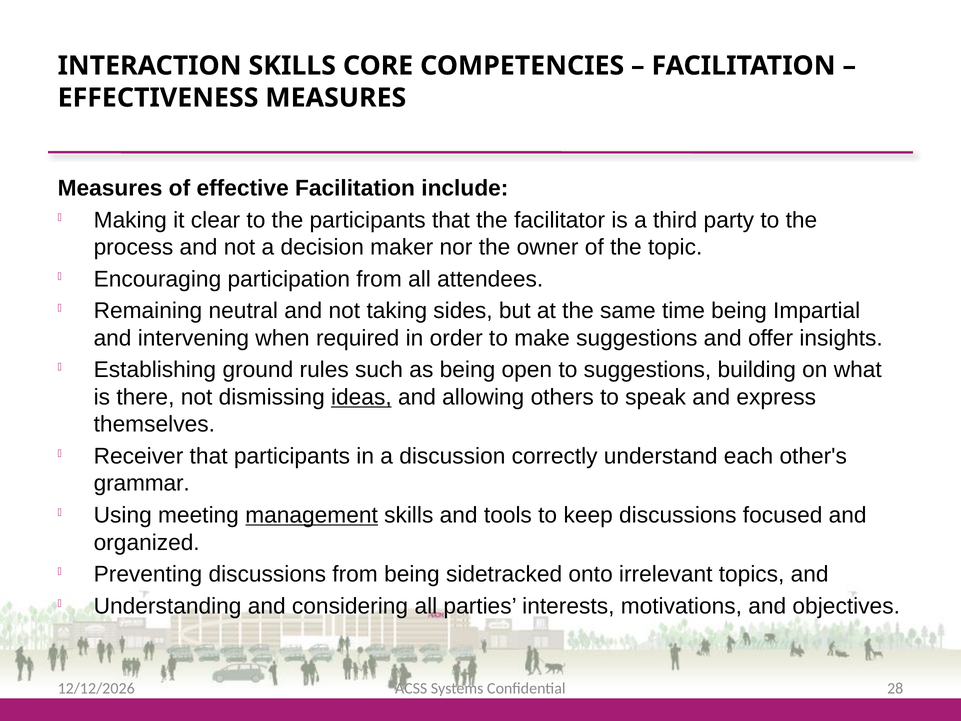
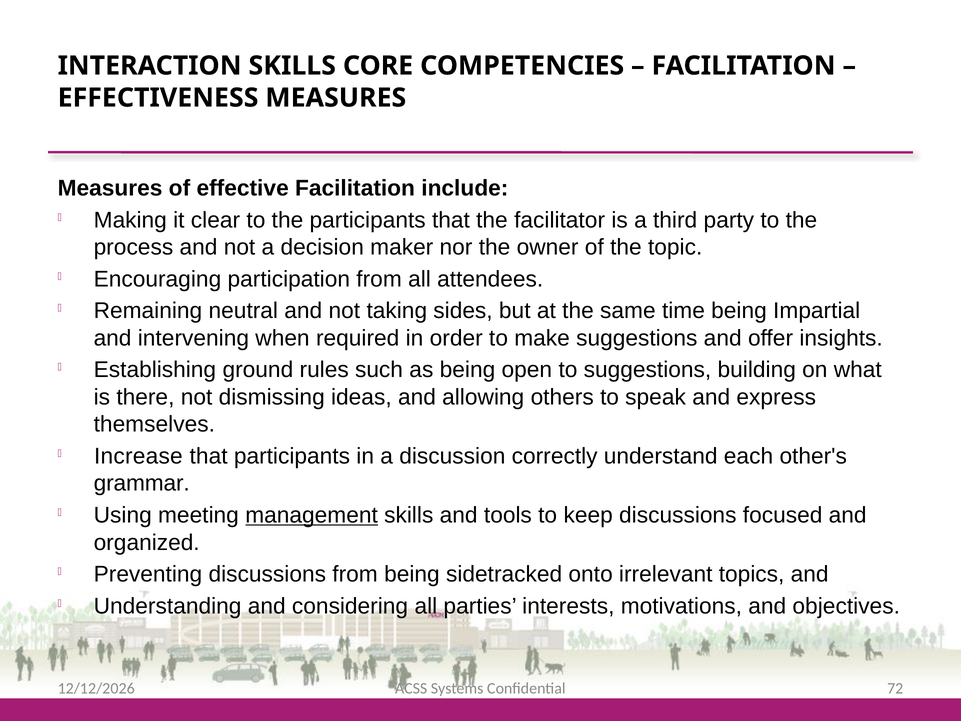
ideas underline: present -> none (361, 397)
Receiver: Receiver -> Increase (138, 456)
28: 28 -> 72 (895, 688)
